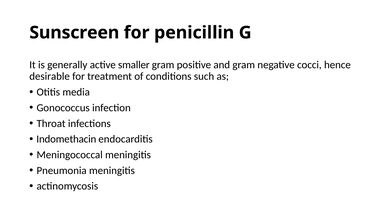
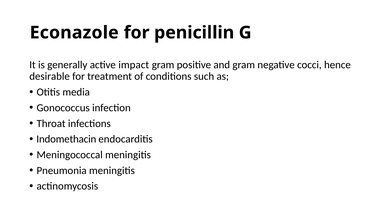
Sunscreen: Sunscreen -> Econazole (74, 33)
smaller: smaller -> impact (134, 65)
